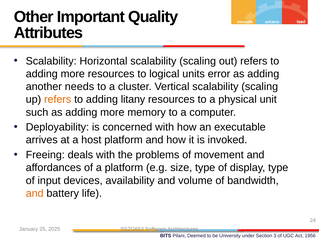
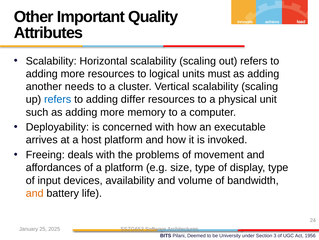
error: error -> must (219, 74)
refers colour: orange -> blue (58, 99)
litany: litany -> differ (133, 99)
